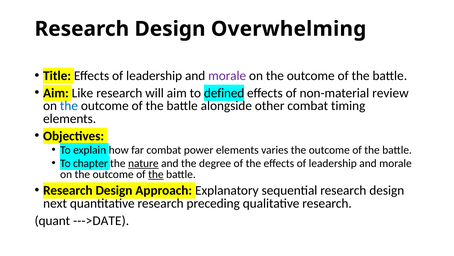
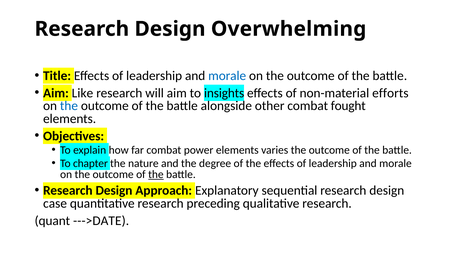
morale colour: purple -> blue (227, 76)
defined: defined -> insights (224, 93)
review: review -> efforts (390, 93)
timing: timing -> fought (348, 106)
nature underline: present -> none (143, 163)
next: next -> case (55, 203)
